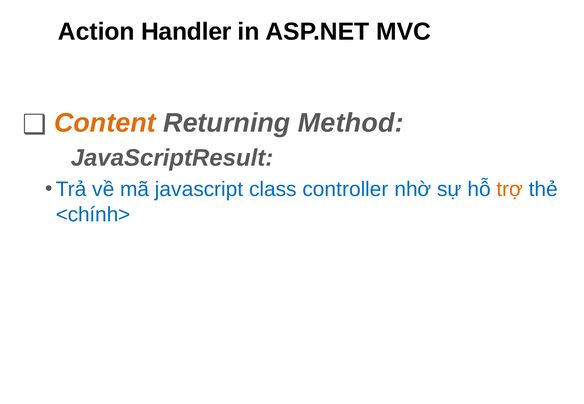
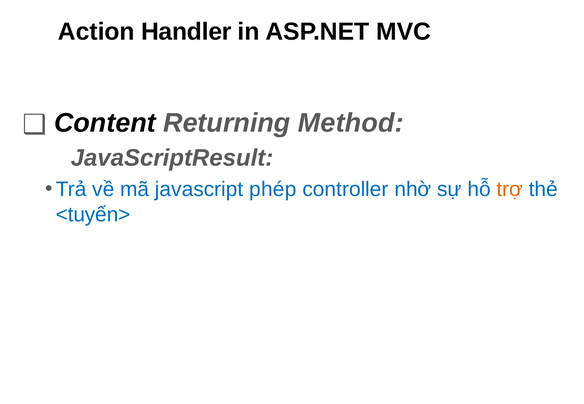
Content colour: orange -> black (105, 123)
class: class -> phép (273, 190)
<chính>: <chính> -> <tuyến> (93, 215)
